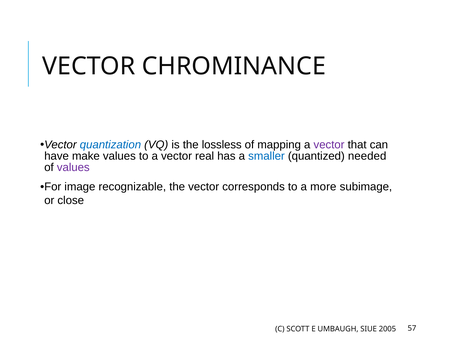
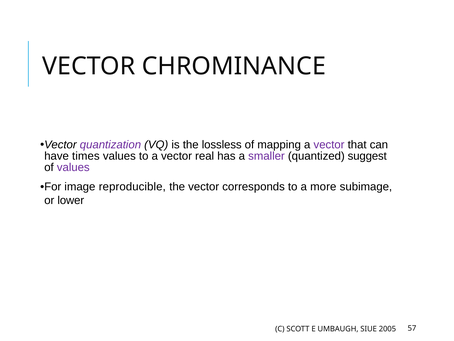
quantization colour: blue -> purple (110, 144)
make: make -> times (86, 156)
smaller colour: blue -> purple (266, 156)
needed: needed -> suggest (367, 156)
recognizable: recognizable -> reproducible (132, 187)
close: close -> lower (71, 200)
